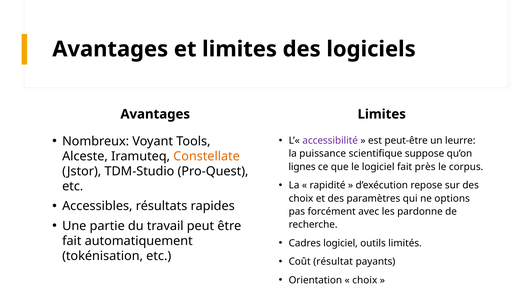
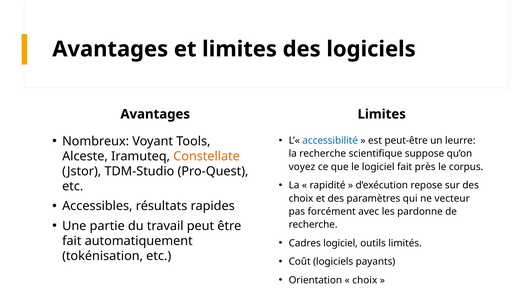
accessibilité colour: purple -> blue (330, 141)
la puissance: puissance -> recherche (323, 154)
lignes: lignes -> voyez (302, 167)
options: options -> vecteur (452, 198)
Coût résultat: résultat -> logiciels (333, 262)
